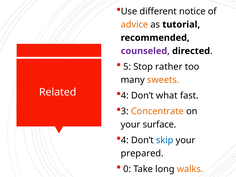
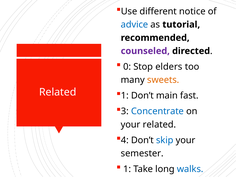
advice colour: orange -> blue (134, 25)
5: 5 -> 0 (127, 67)
rather: rather -> elders (169, 67)
4: 4 -> 1 (125, 96)
what: what -> main (167, 96)
Concentrate colour: orange -> blue (157, 111)
your surface: surface -> related (159, 124)
prepared: prepared -> semester (142, 153)
0: 0 -> 1 (127, 169)
walks colour: orange -> blue (190, 169)
